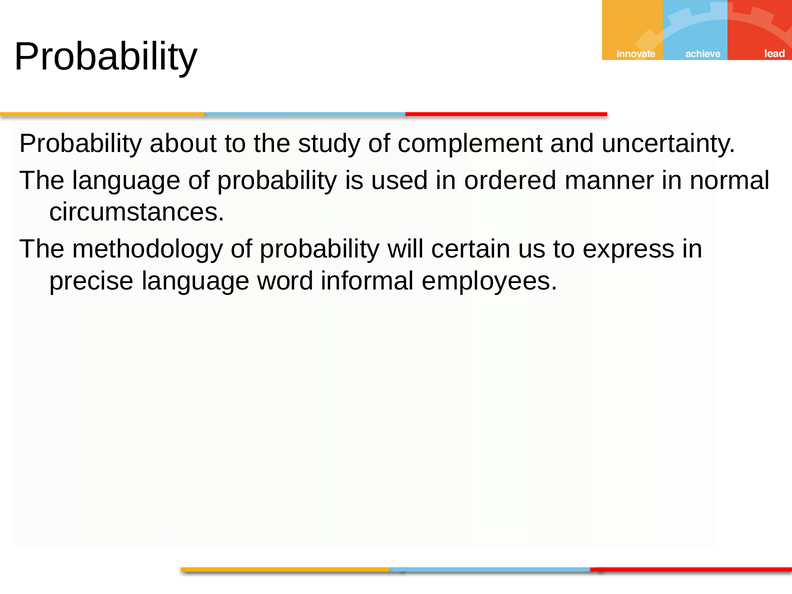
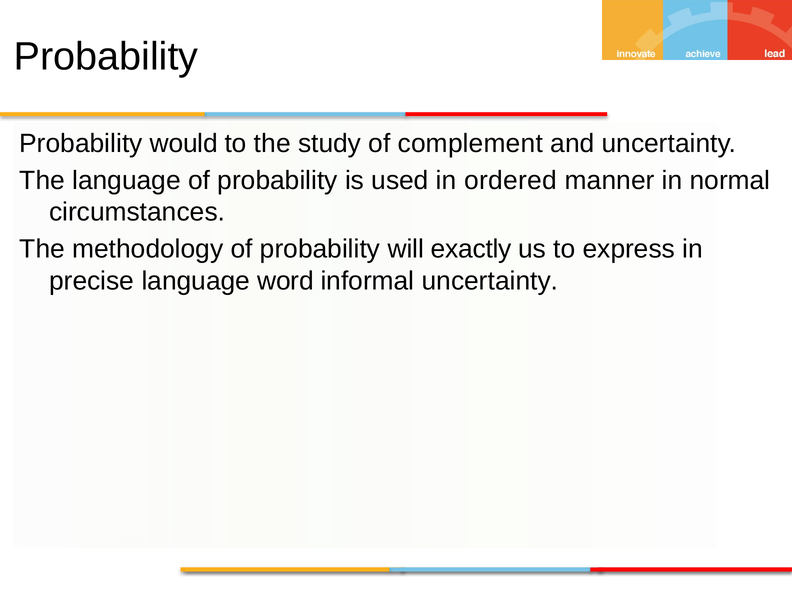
about: about -> would (184, 144)
certain: certain -> exactly (471, 249)
informal employees: employees -> uncertainty (490, 281)
